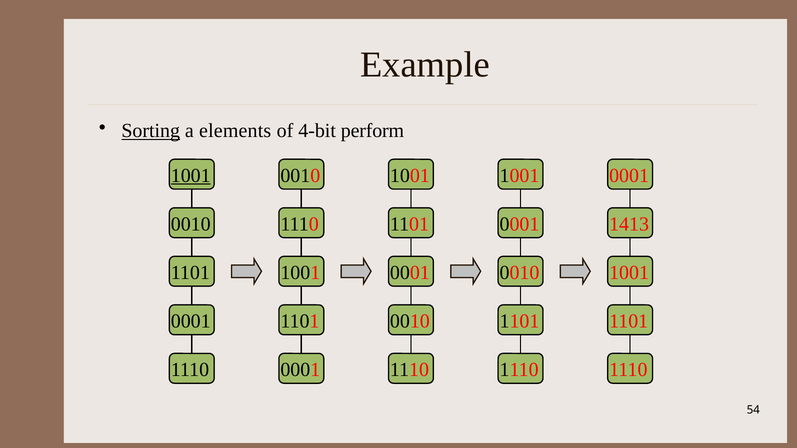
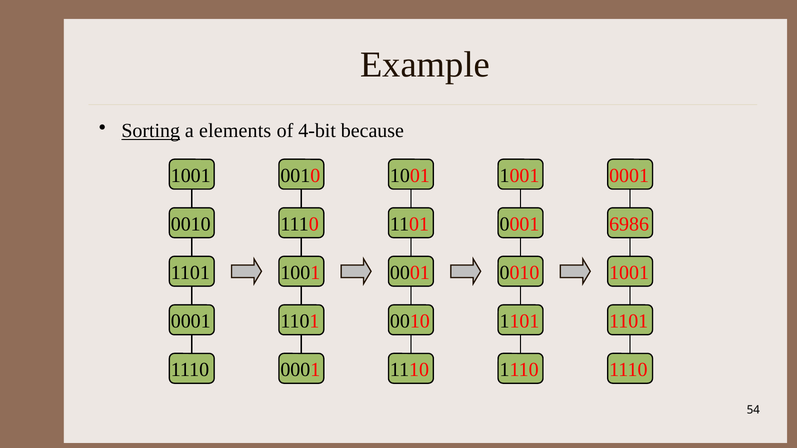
perform: perform -> because (372, 131)
1001 underline: present -> none (191, 176)
1413: 1413 -> 6986 (629, 224)
